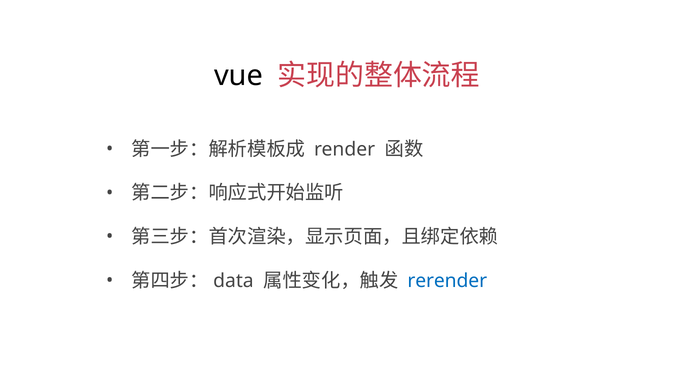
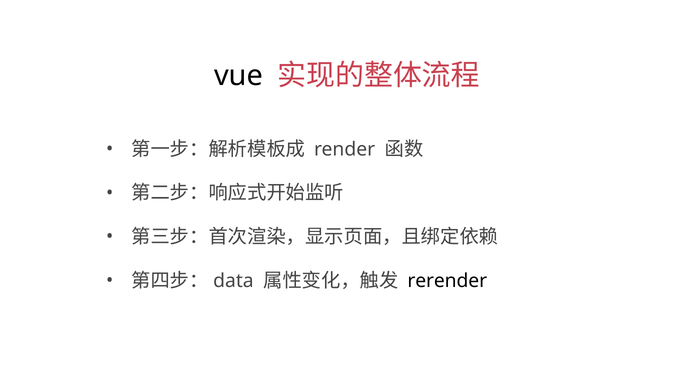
rerender colour: blue -> black (447, 281)
